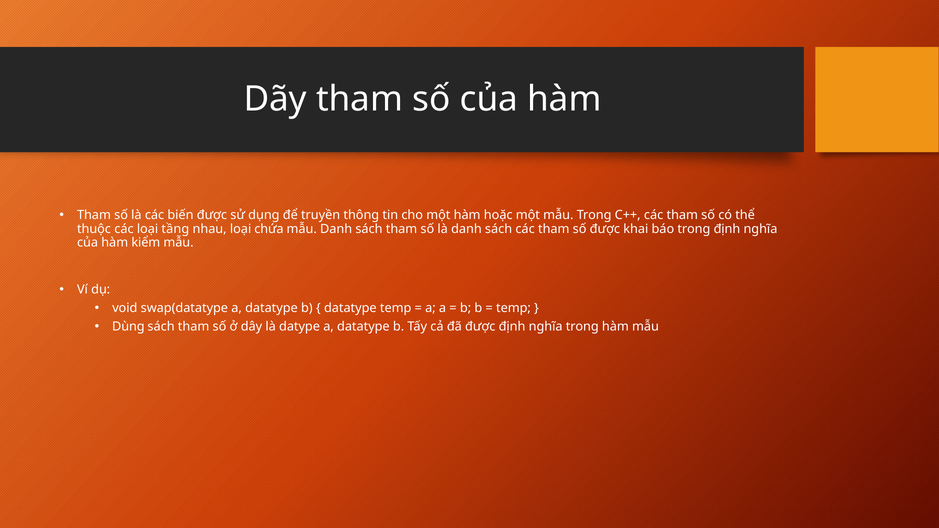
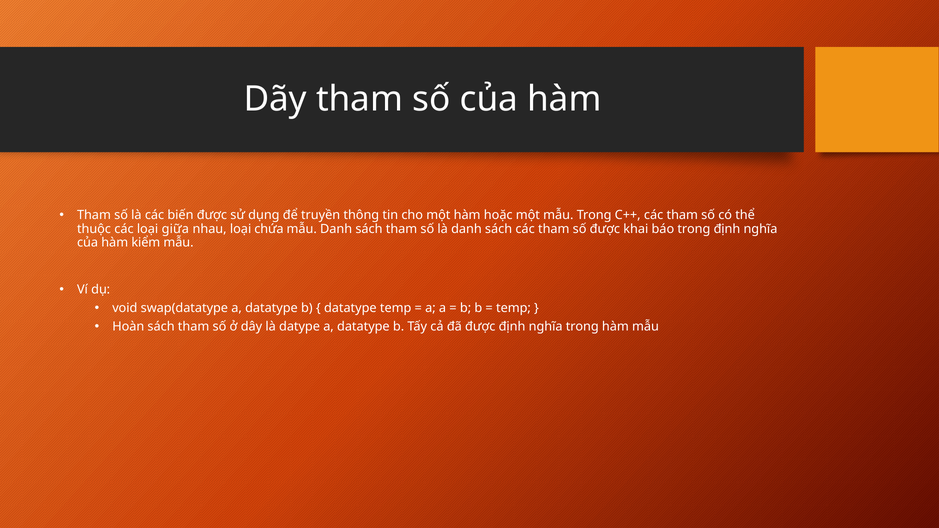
tầng: tầng -> giữa (175, 229)
Dùng: Dùng -> Hoàn (128, 327)
